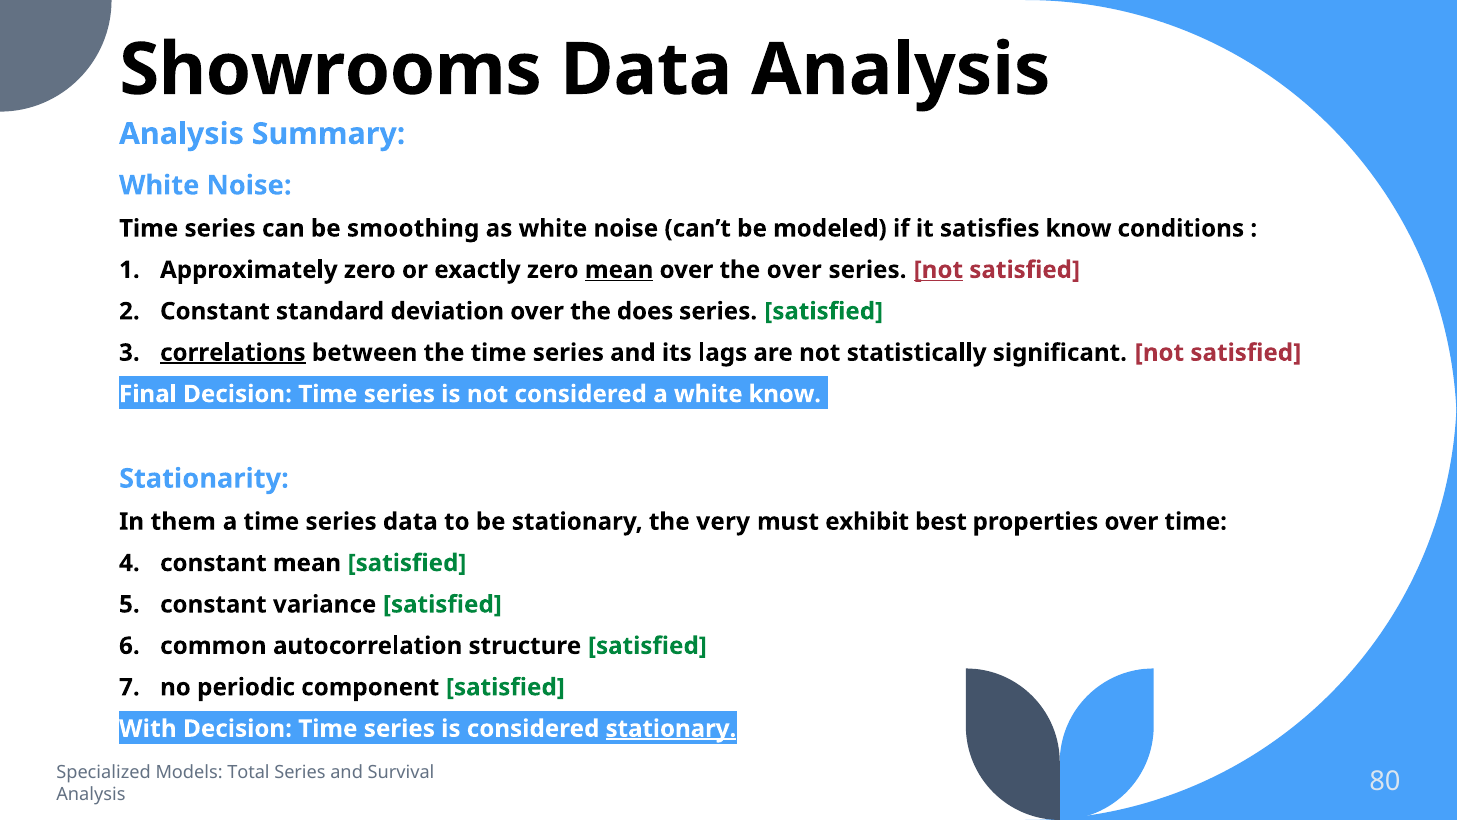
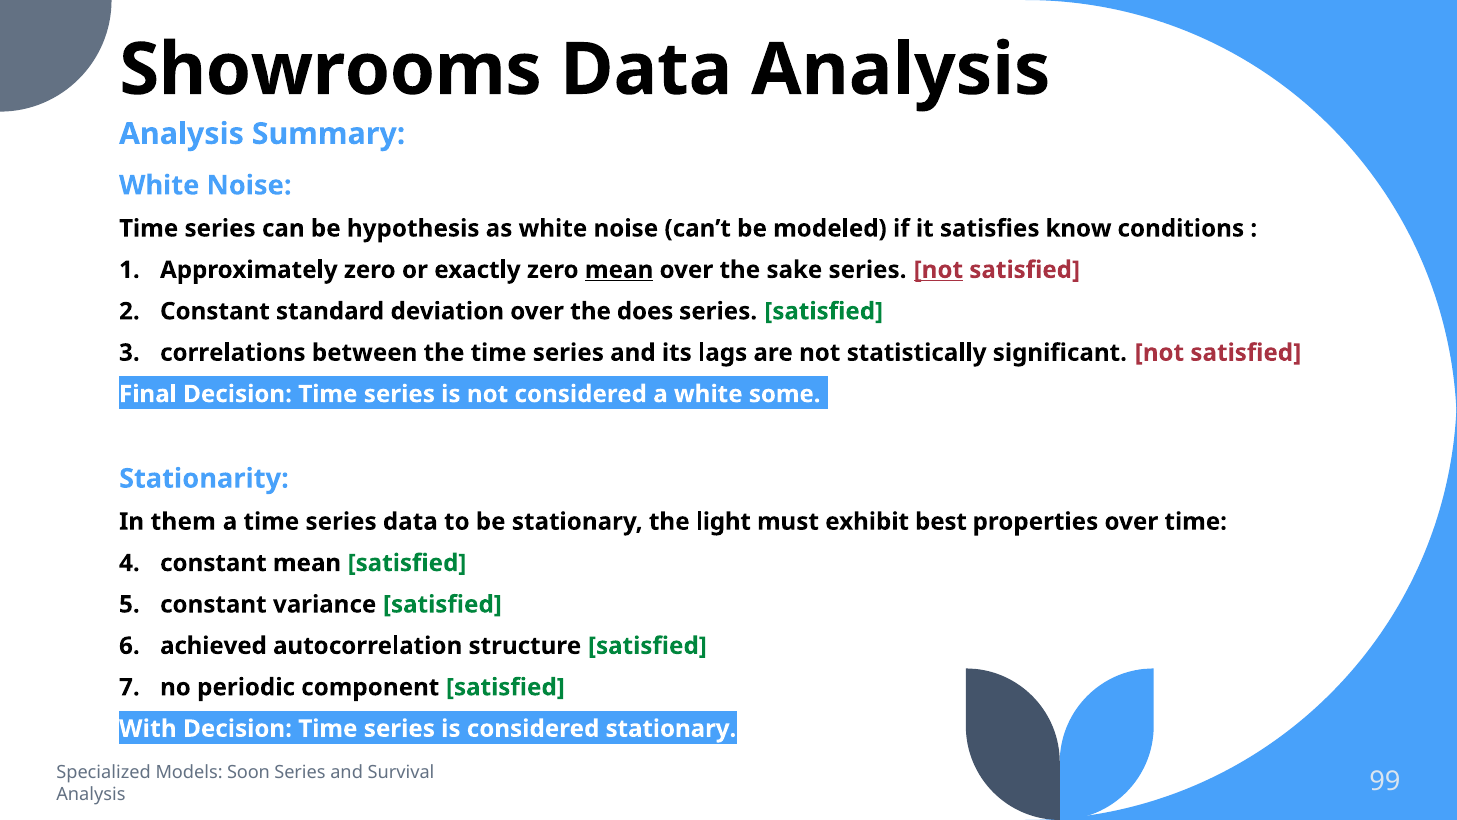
smoothing: smoothing -> hypothesis (413, 228)
the over: over -> sake (794, 270)
correlations underline: present -> none (233, 353)
white know: know -> some (785, 394)
very: very -> light (723, 521)
common: common -> achieved (213, 646)
stationary underline: present -> none (671, 728)
Total: Total -> Soon (249, 772)
80: 80 -> 99 (1385, 781)
